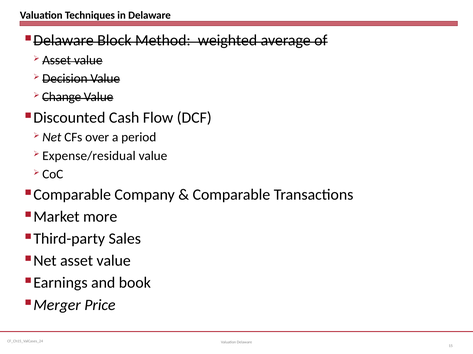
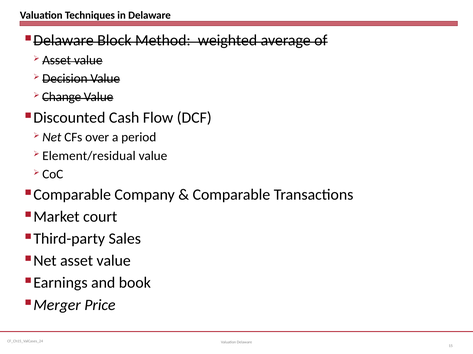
Expense/residual: Expense/residual -> Element/residual (89, 156)
more: more -> court (100, 217)
